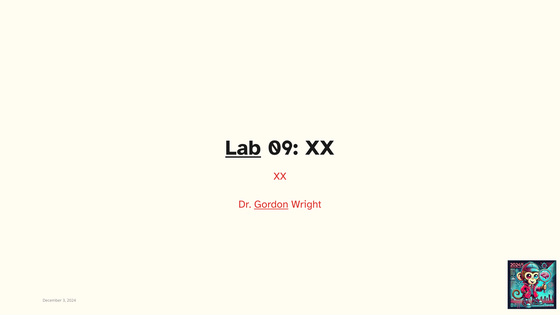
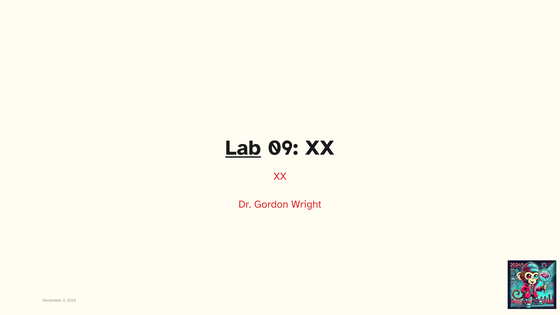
Gordon underline: present -> none (271, 204)
